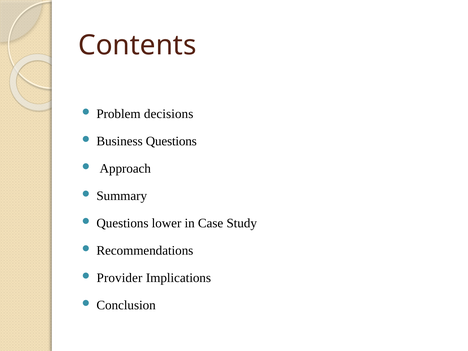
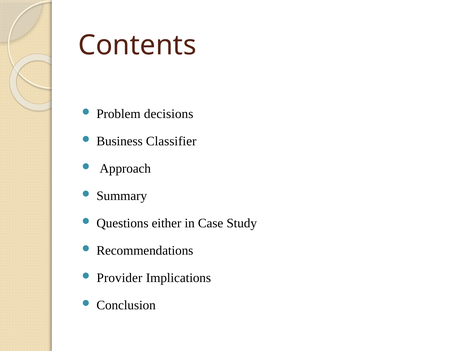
Business Questions: Questions -> Classifier (171, 141)
lower: lower -> either (167, 223)
